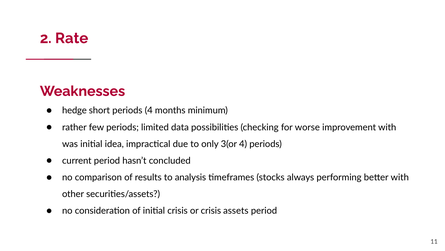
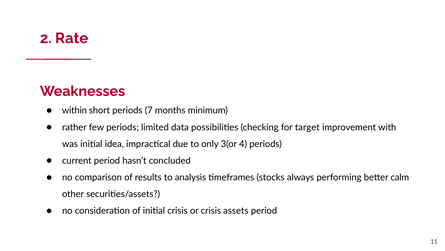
hedge: hedge -> within (74, 110)
periods 4: 4 -> 7 (149, 110)
worse: worse -> target (307, 127)
better with: with -> calm (400, 177)
